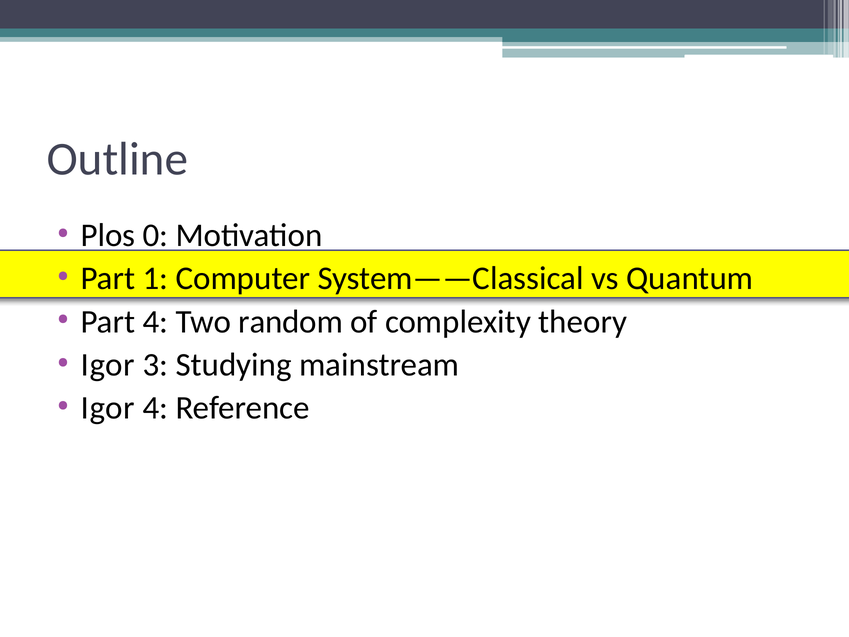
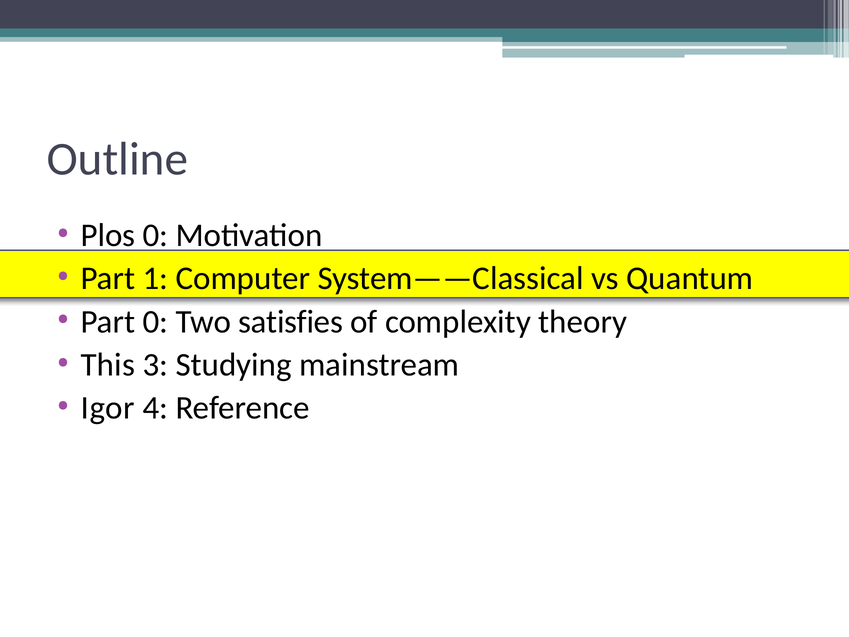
Part 4: 4 -> 0 (155, 322)
random: random -> satisfies (291, 322)
Igor: Igor -> This (108, 365)
